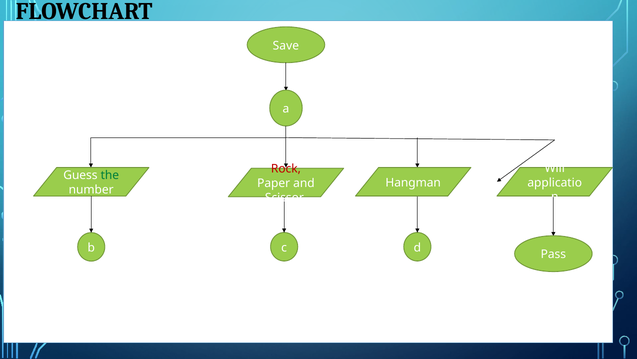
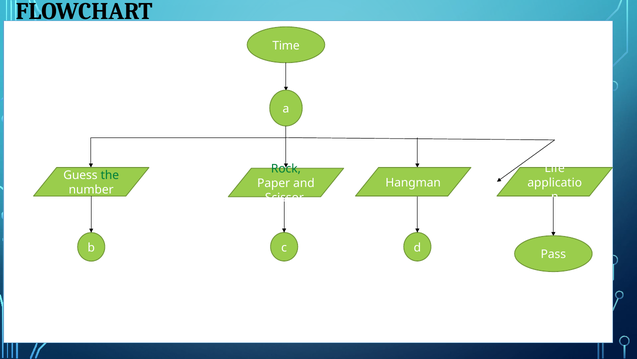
Save: Save -> Time (286, 46)
Will: Will -> Life (555, 168)
Rock colour: red -> green (286, 169)
